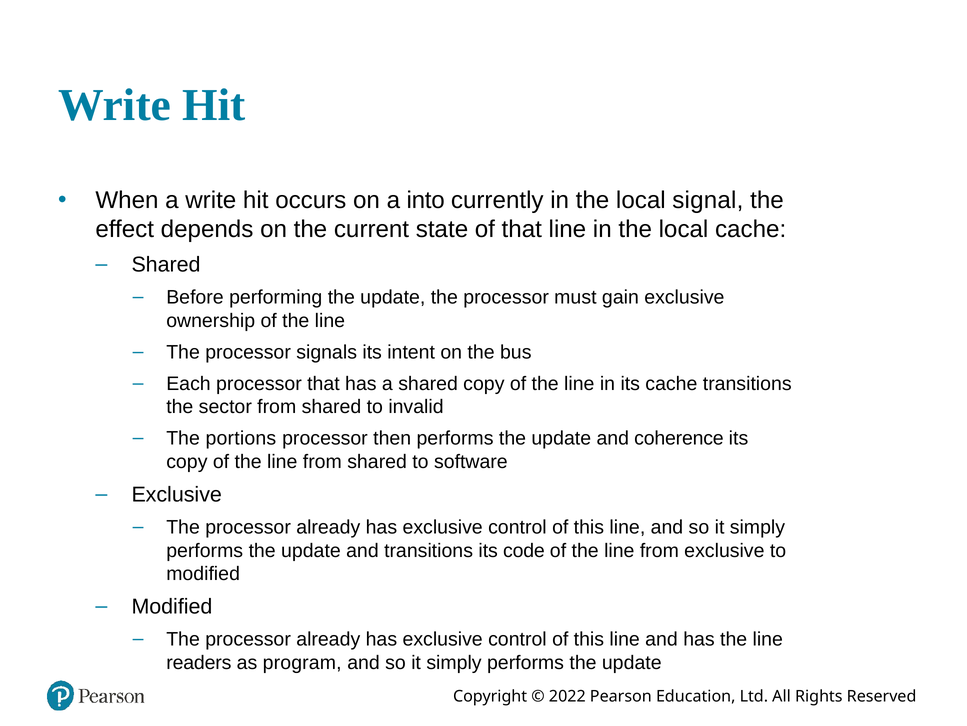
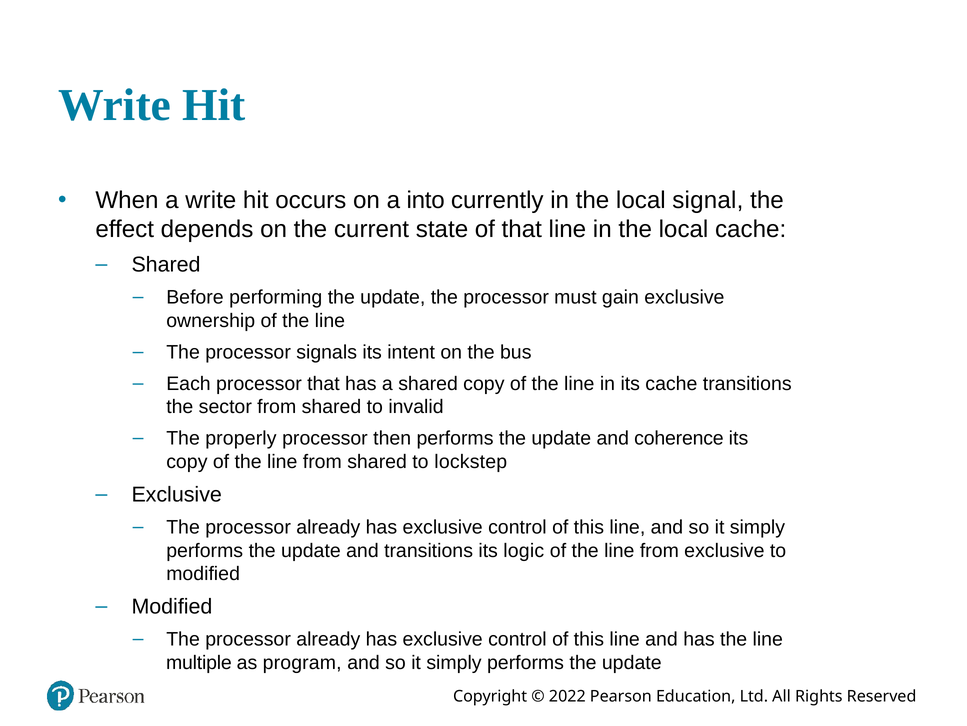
portions: portions -> properly (241, 438)
software: software -> lockstep (471, 461)
code: code -> logic (524, 550)
readers: readers -> multiple (199, 662)
